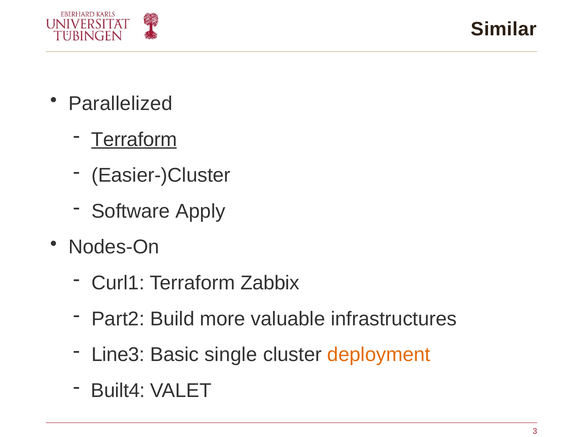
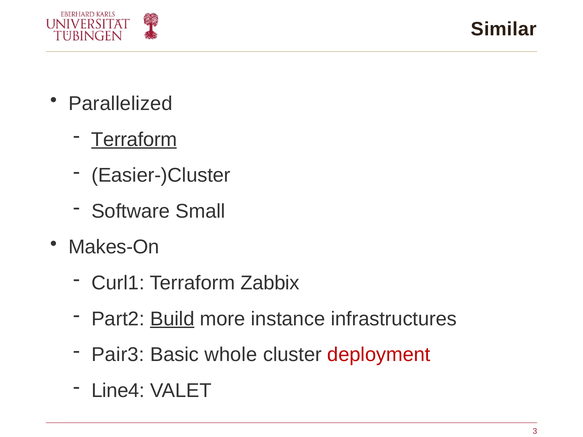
Apply: Apply -> Small (200, 211)
Nodes-On: Nodes-On -> Makes-On (114, 247)
Build underline: none -> present (172, 319)
valuable: valuable -> instance (288, 319)
Line3: Line3 -> Pair3 (118, 355)
single: single -> whole (231, 355)
deployment colour: orange -> red (379, 355)
Built4: Built4 -> Line4 (118, 391)
